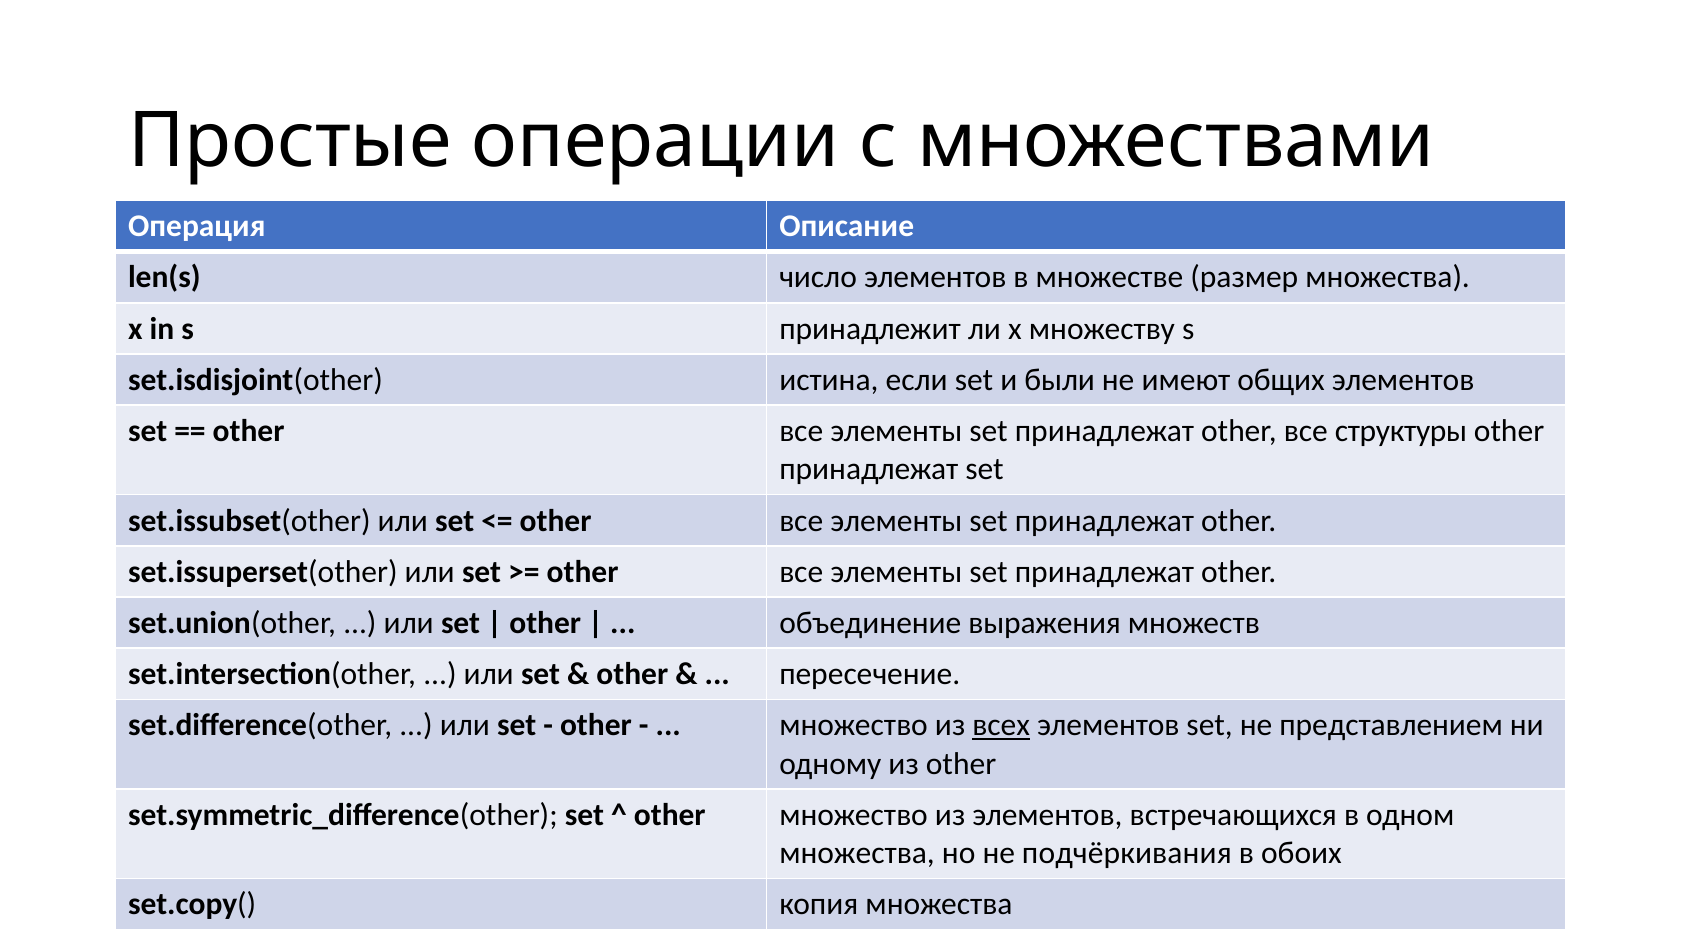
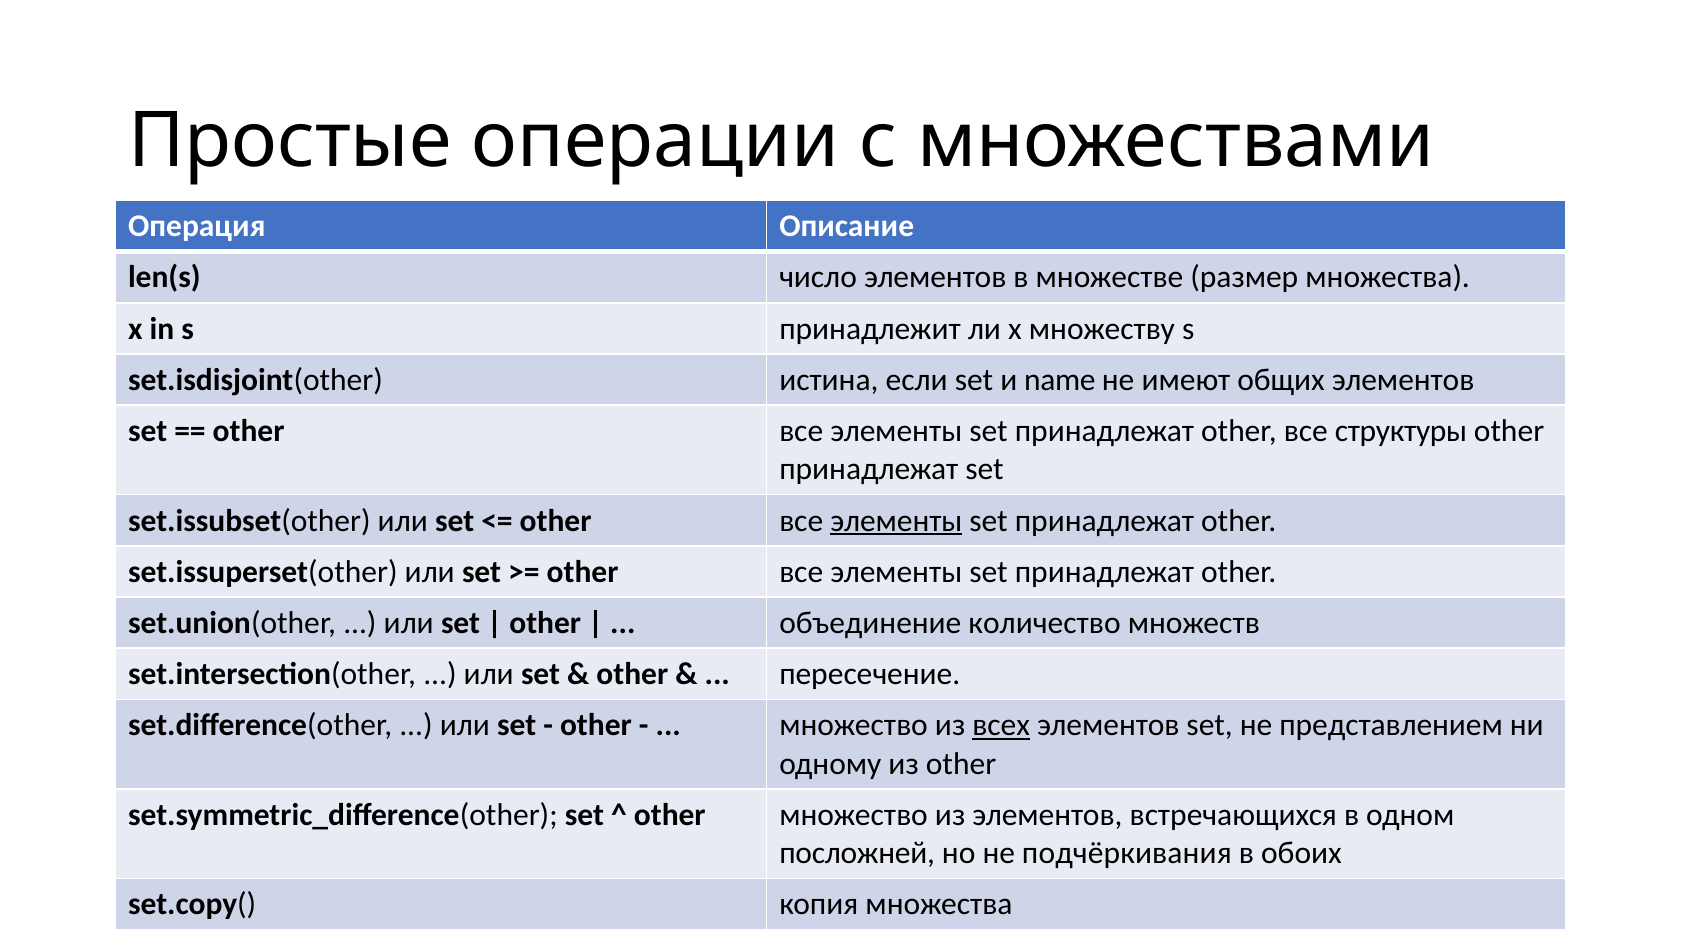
были: были -> name (1060, 380)
элементы underline: none -> present (896, 520)
выражения: выражения -> количество (1045, 623)
множества: множества -> посложней (857, 853)
